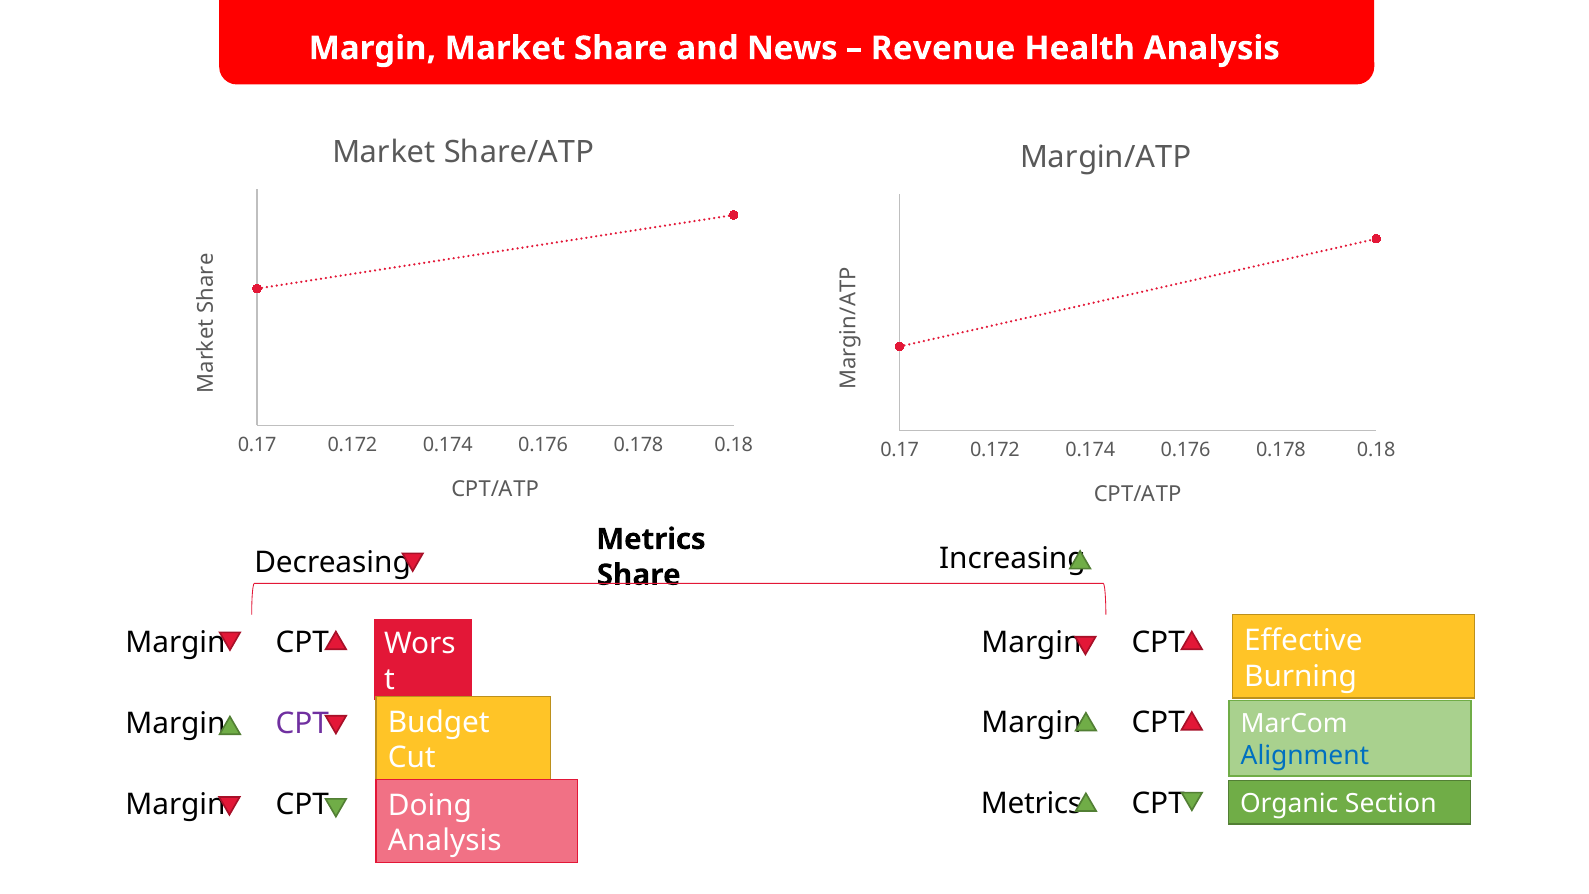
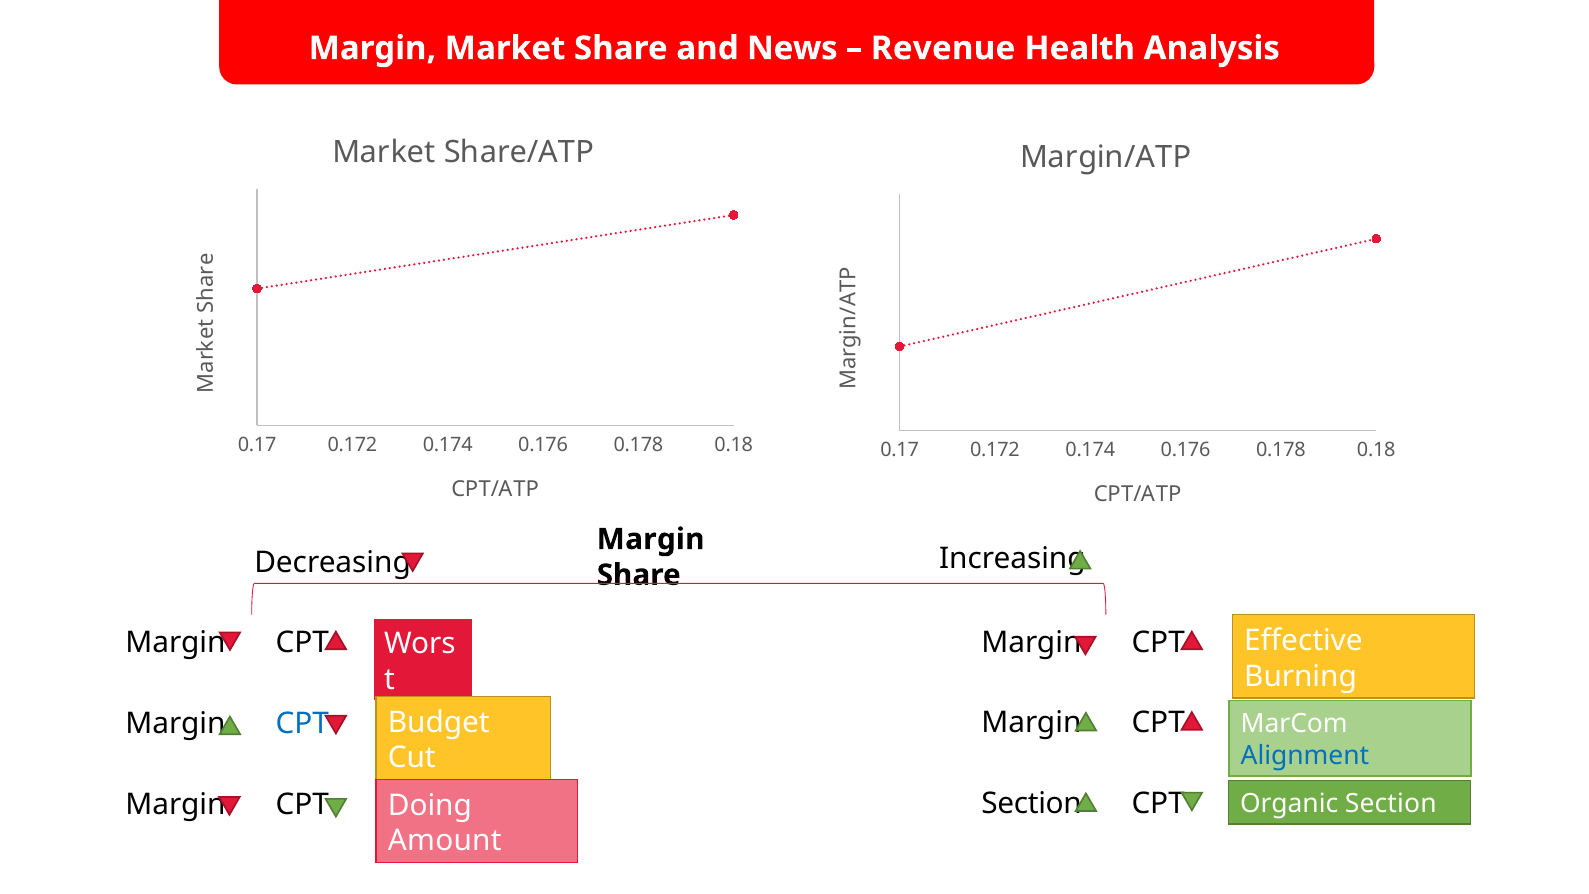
Metrics: Metrics -> Margin (651, 539)
CPT colour: purple -> blue (302, 724)
Metrics: Metrics -> Section (1032, 803)
Analysis: Analysis -> Amount (445, 841)
